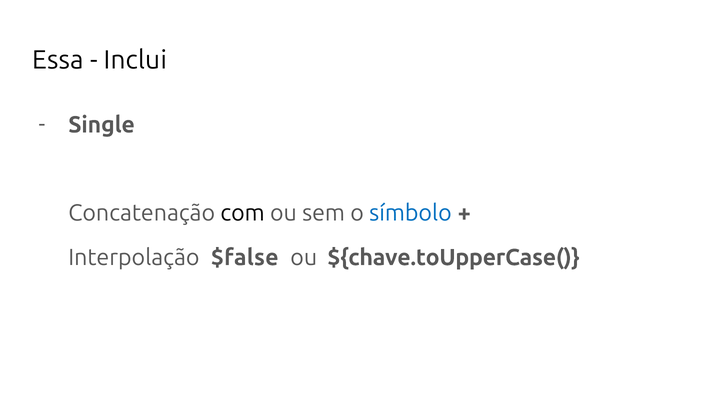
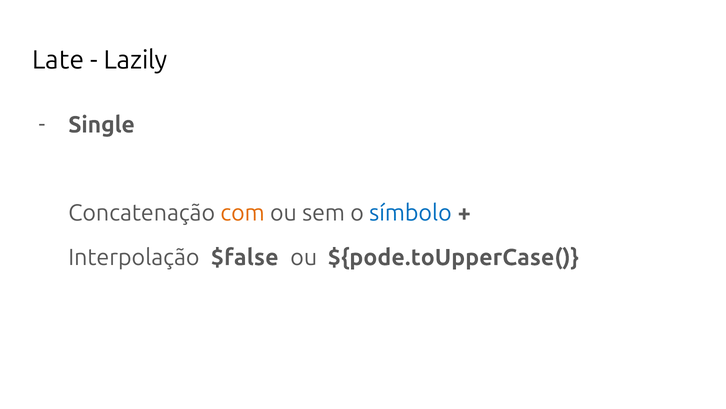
Essa: Essa -> Late (58, 60)
Inclui: Inclui -> Lazily (136, 60)
com colour: black -> orange (243, 213)
${chave.toUpperCase(: ${chave.toUpperCase( -> ${pode.toUpperCase( (453, 257)
